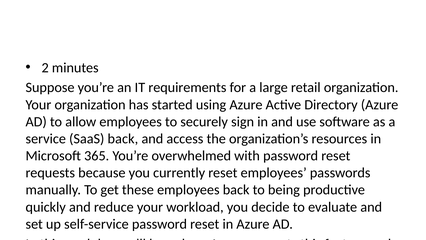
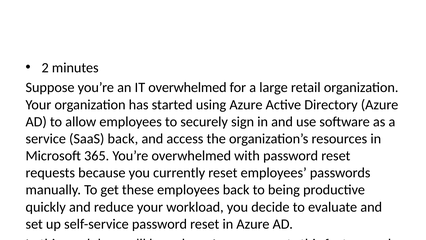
IT requirements: requirements -> overwhelmed (187, 87)
